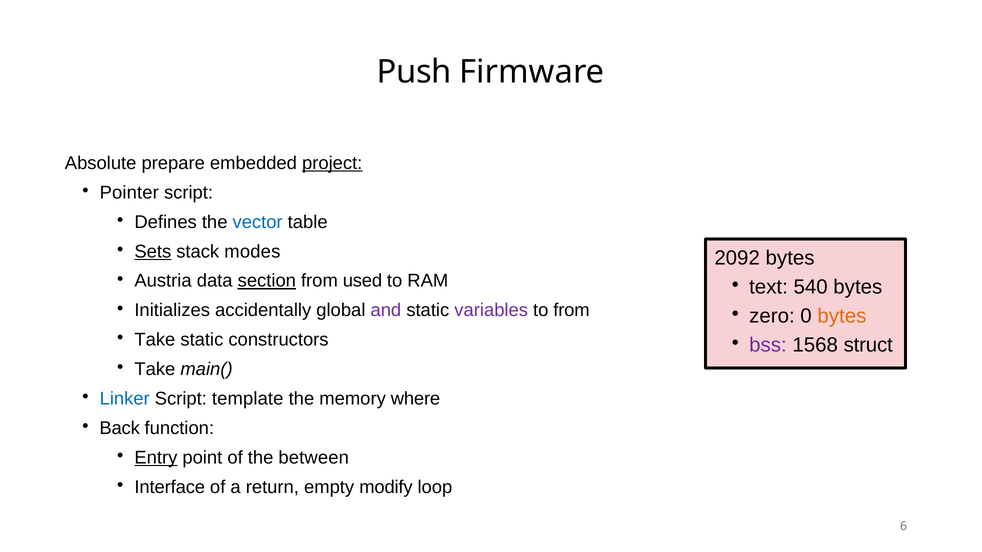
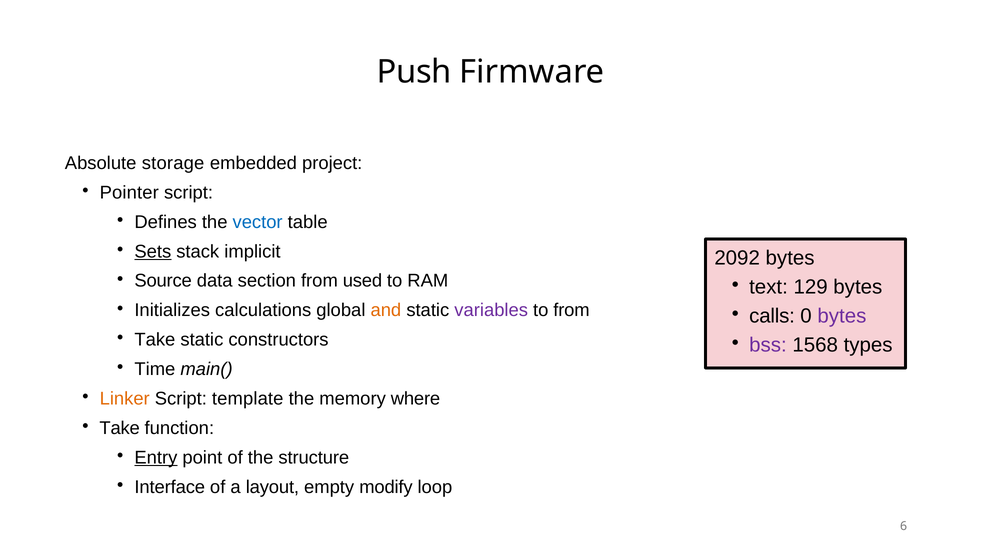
prepare: prepare -> storage (173, 163)
project underline: present -> none (332, 163)
modes: modes -> implicit (252, 252)
Austria: Austria -> Source (163, 281)
section underline: present -> none (267, 281)
540: 540 -> 129 (811, 287)
accidentally: accidentally -> calculations (263, 311)
and colour: purple -> orange (386, 311)
zero: zero -> calls (772, 316)
bytes colour: orange -> purple (842, 316)
struct: struct -> types (868, 345)
Take: Take -> Time (155, 369)
Linker colour: blue -> orange (125, 399)
Back: Back -> Take (120, 428)
between: between -> structure (314, 458)
return: return -> layout (272, 487)
